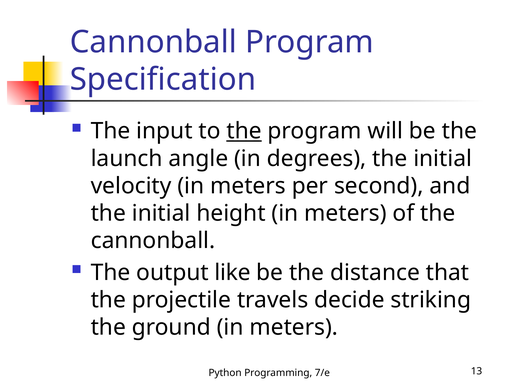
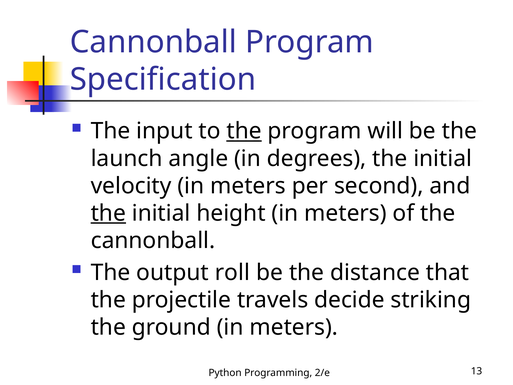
the underline: none -> present (108, 213)
like: like -> roll (232, 272)
7/e: 7/e -> 2/e (322, 373)
